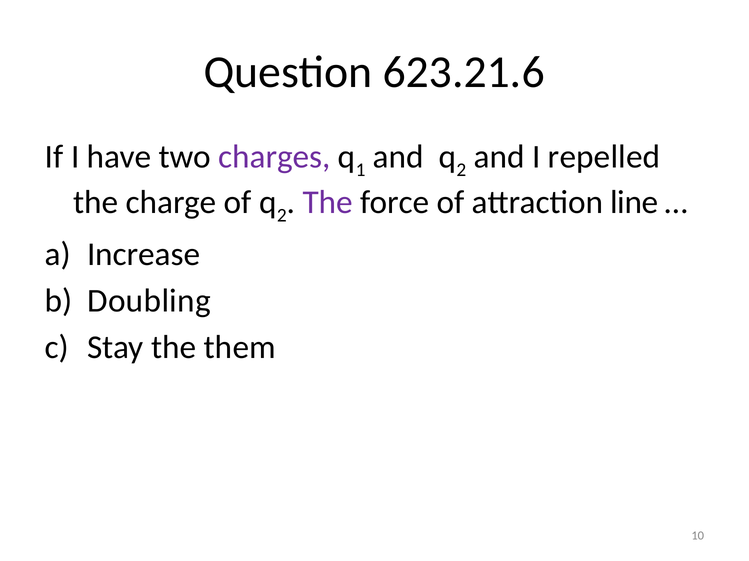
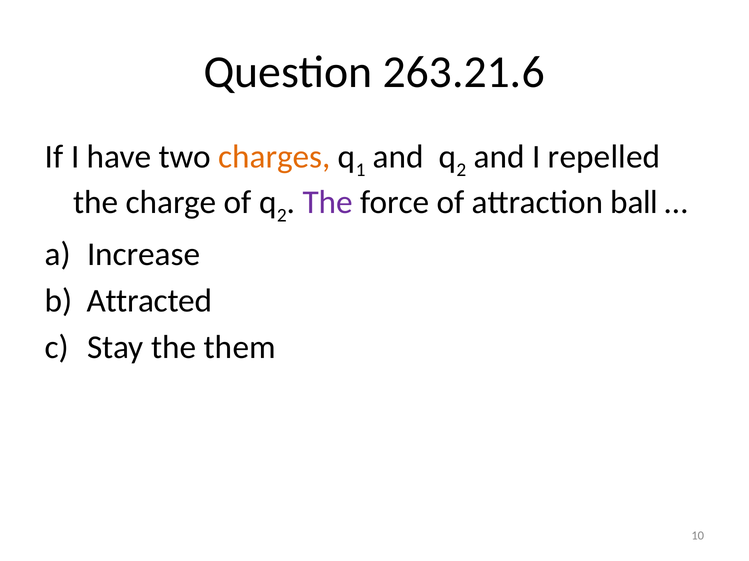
623.21.6: 623.21.6 -> 263.21.6 (464, 73)
charges colour: purple -> orange (274, 157)
line: line -> ball (634, 203)
Doubling: Doubling -> Attracted (149, 301)
